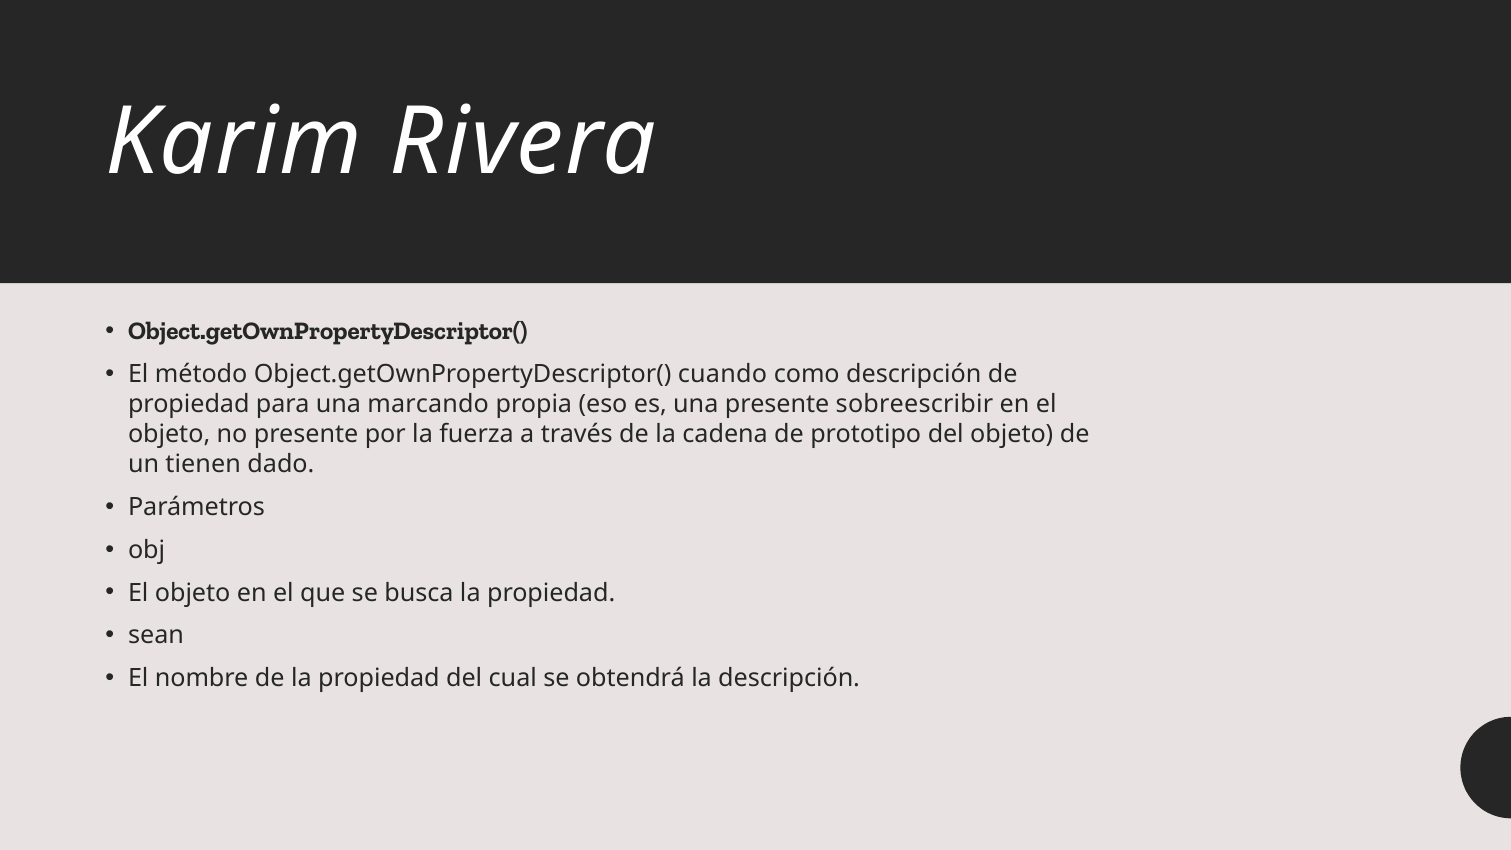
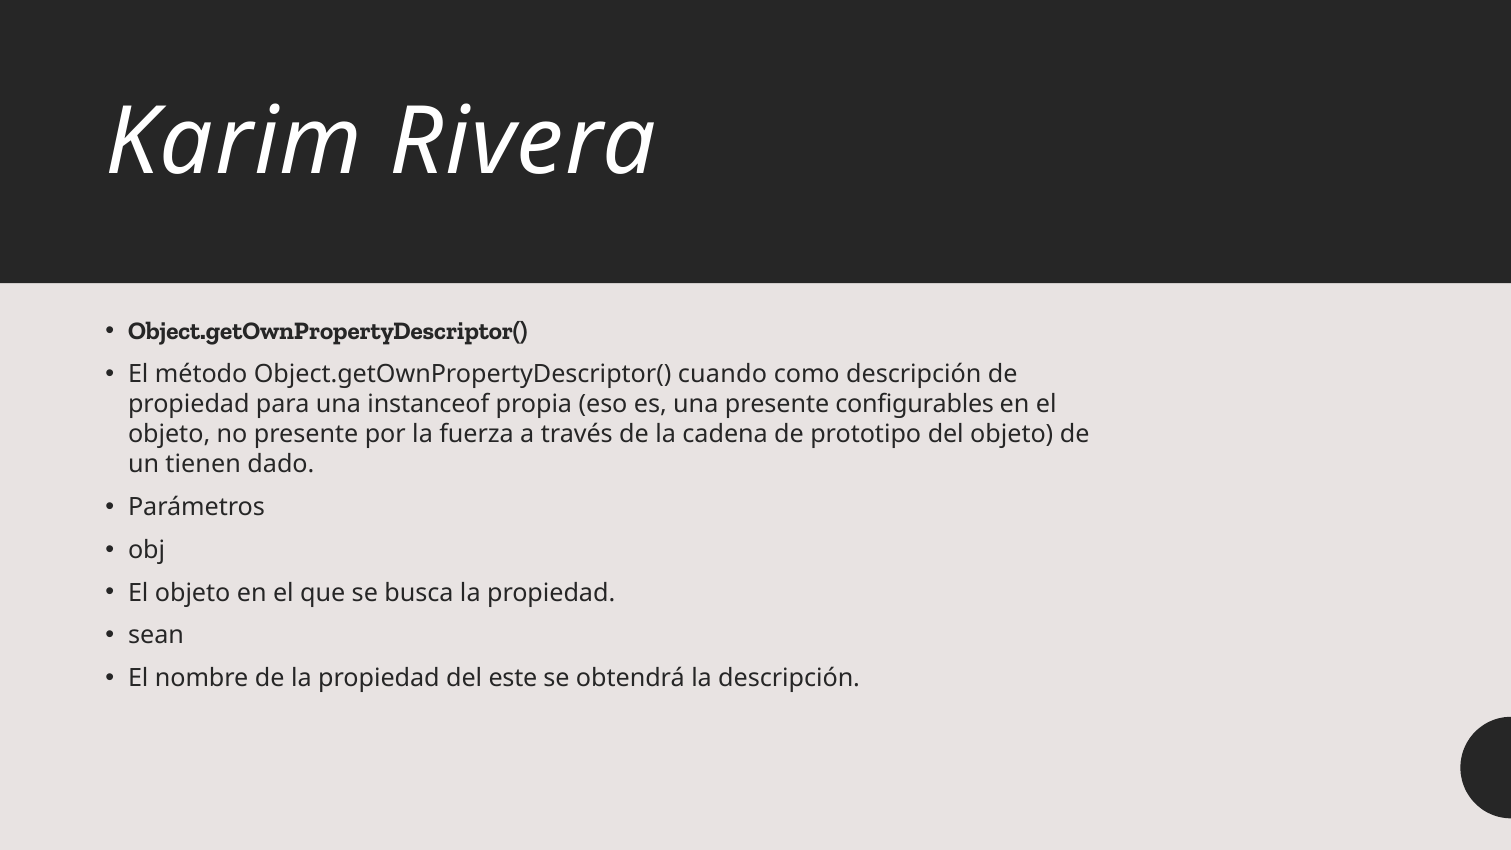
marcando: marcando -> instanceof (428, 404)
sobreescribir: sobreescribir -> configurables (915, 404)
cual: cual -> este (513, 678)
